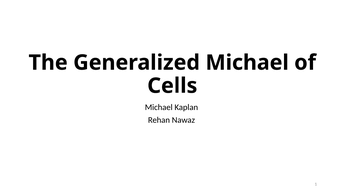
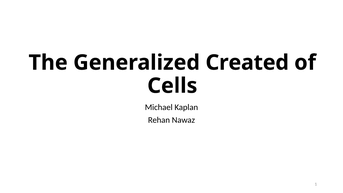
Generalized Michael: Michael -> Created (247, 63)
